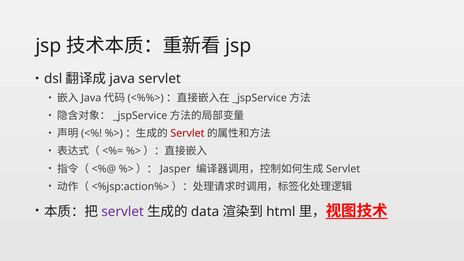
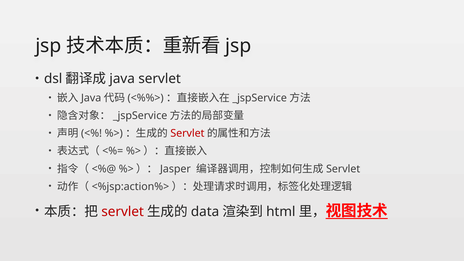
servlet colour: purple -> red (123, 212)
